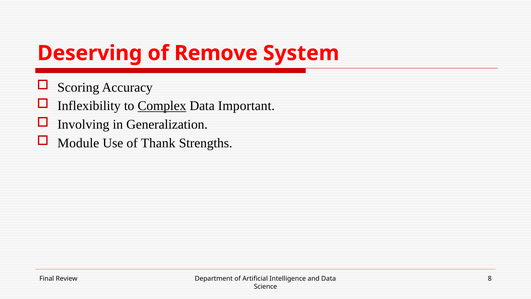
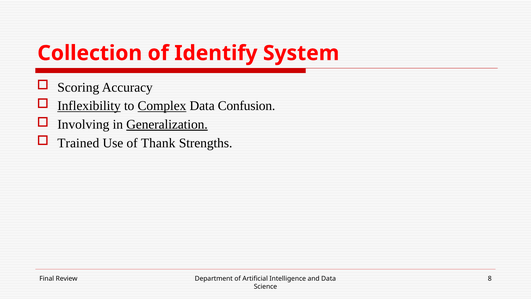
Deserving: Deserving -> Collection (90, 53)
Remove: Remove -> Identify (216, 53)
Inflexibility underline: none -> present (89, 106)
Important: Important -> Confusion (247, 106)
Generalization underline: none -> present (167, 124)
Module: Module -> Trained (78, 143)
